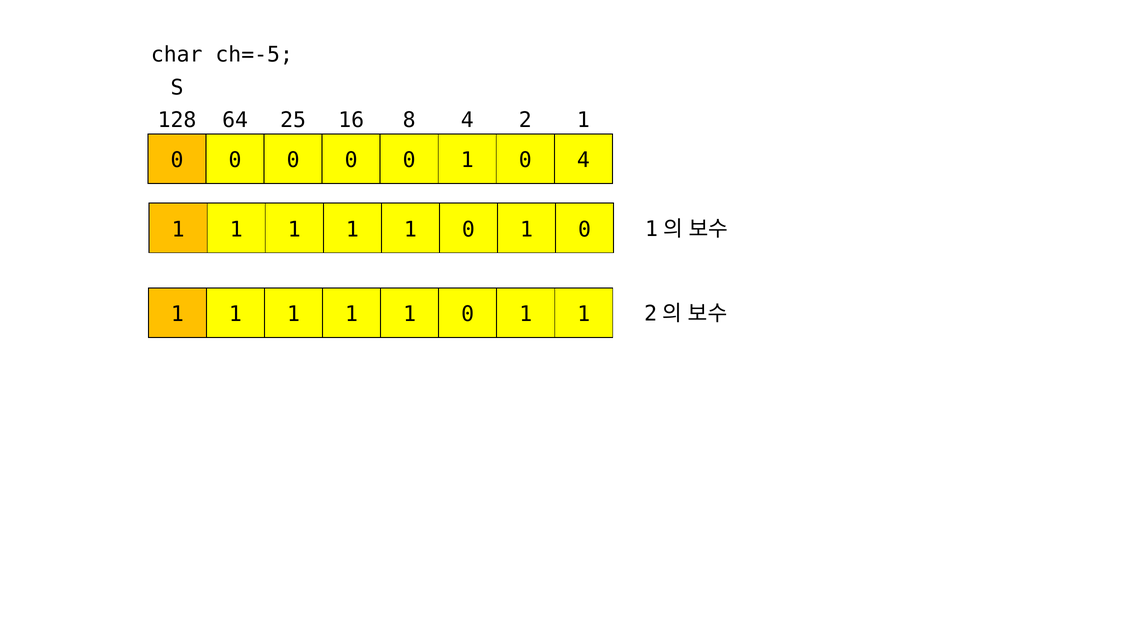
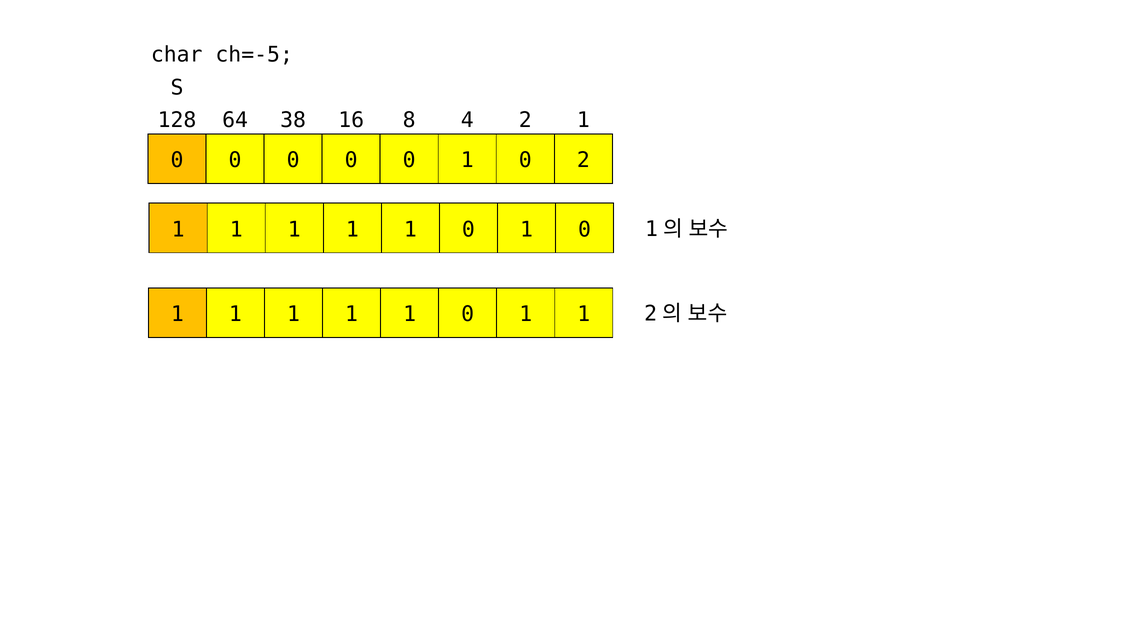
25: 25 -> 38 (293, 120)
0 4: 4 -> 2 (583, 160)
